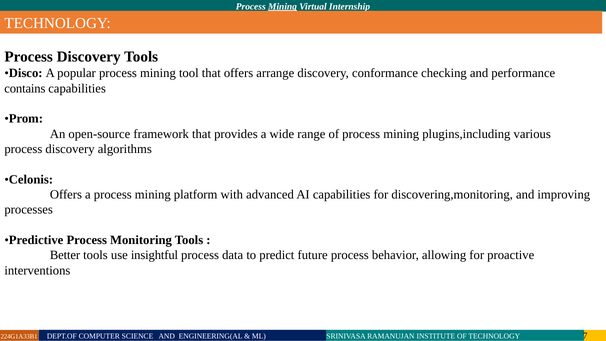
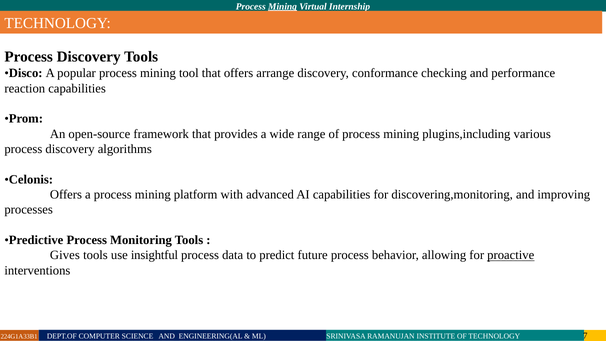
contains: contains -> reaction (25, 88)
Better: Better -> Gives (65, 255)
proactive underline: none -> present (511, 255)
